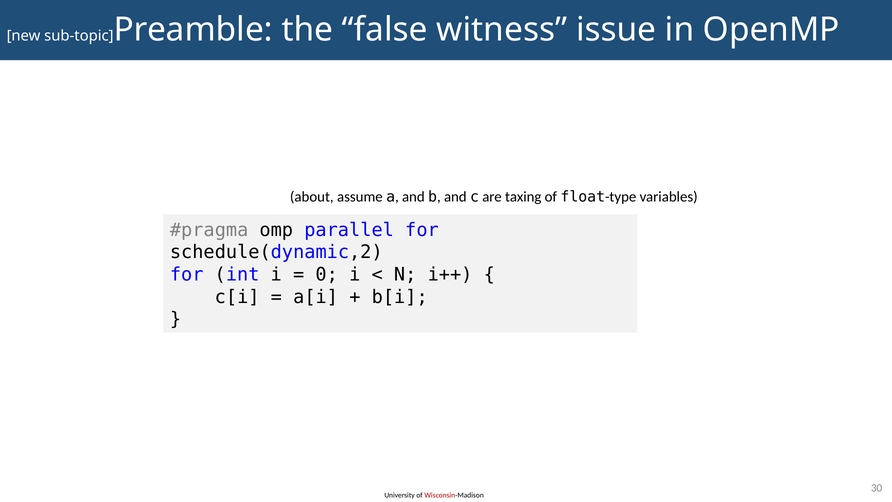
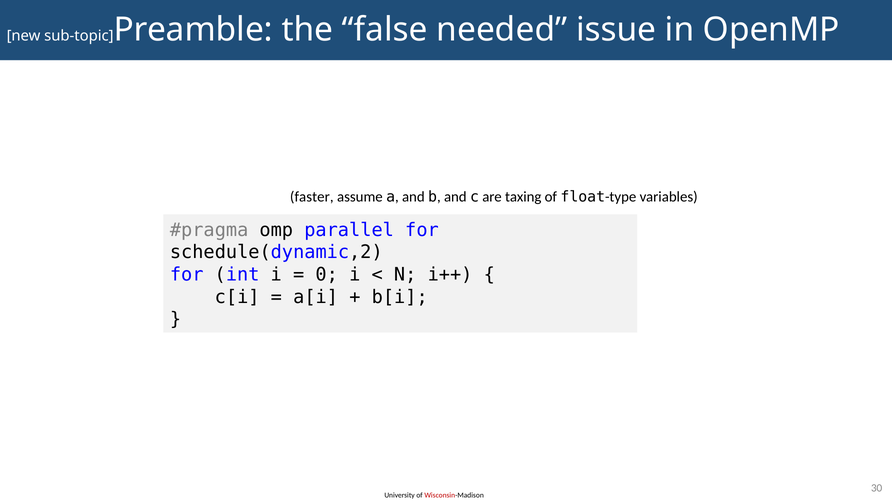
witness: witness -> needed (502, 30)
about: about -> faster (312, 197)
